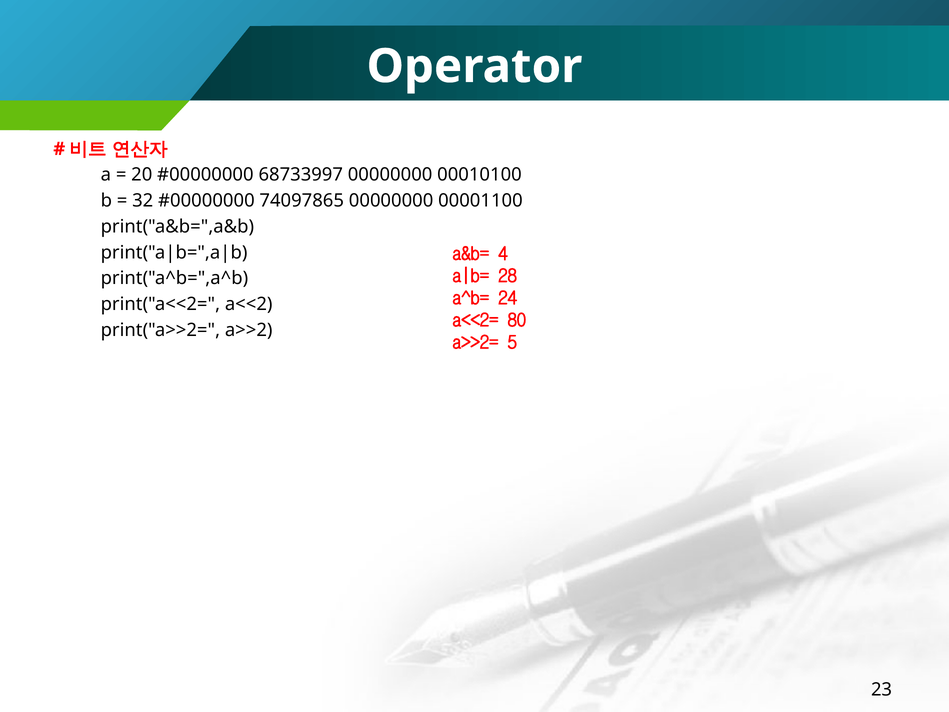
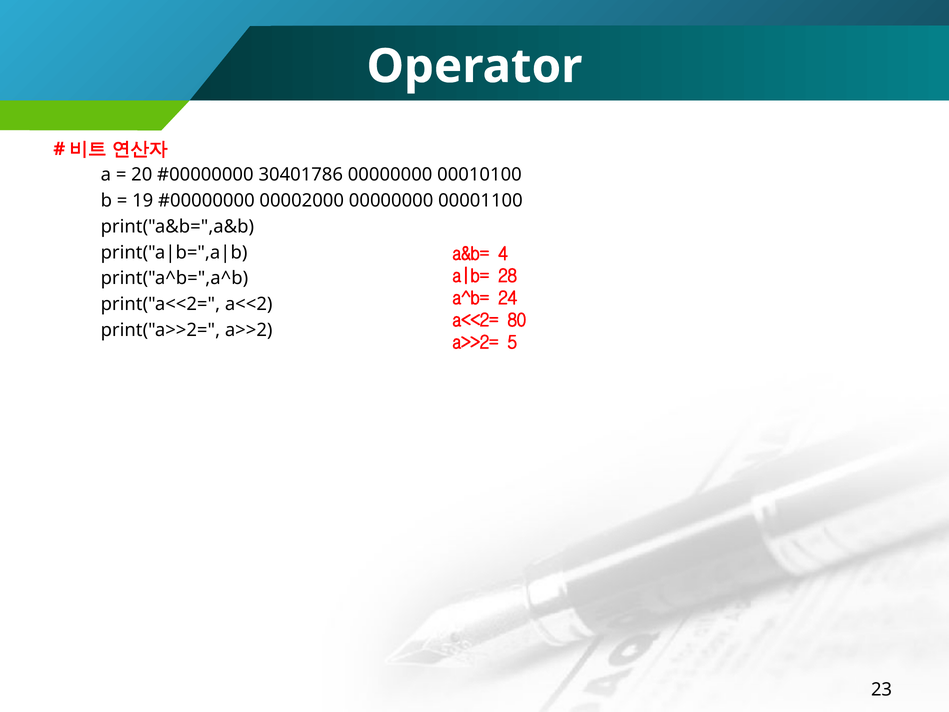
68733997: 68733997 -> 30401786 (301, 175)
32: 32 -> 19 (143, 201)
74097865: 74097865 -> 00002000 (302, 201)
